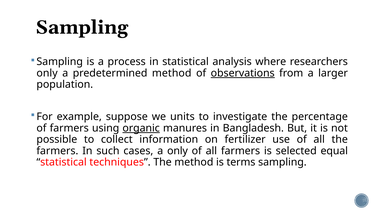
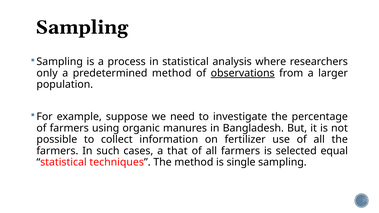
units: units -> need (182, 117)
organic underline: present -> none (141, 128)
a only: only -> that (177, 151)
terms: terms -> single (241, 162)
